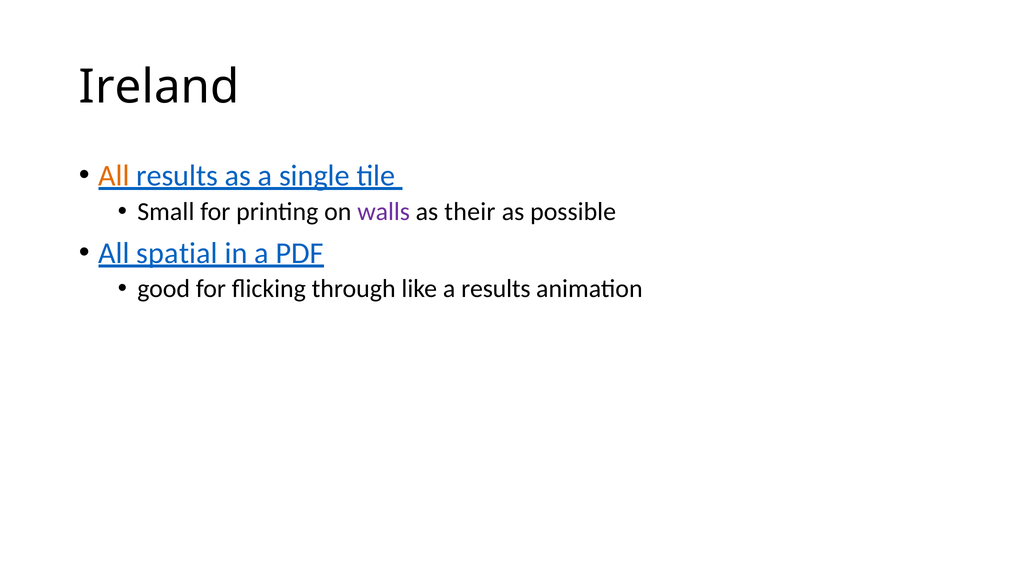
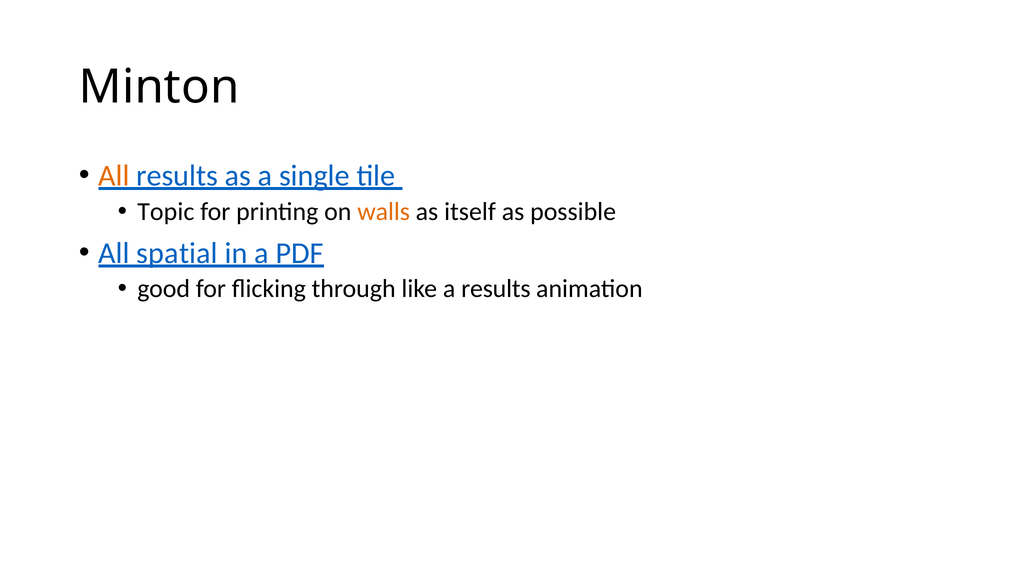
Ireland: Ireland -> Minton (159, 87)
Small: Small -> Topic (166, 211)
walls colour: purple -> orange (384, 211)
their: their -> itself (470, 211)
